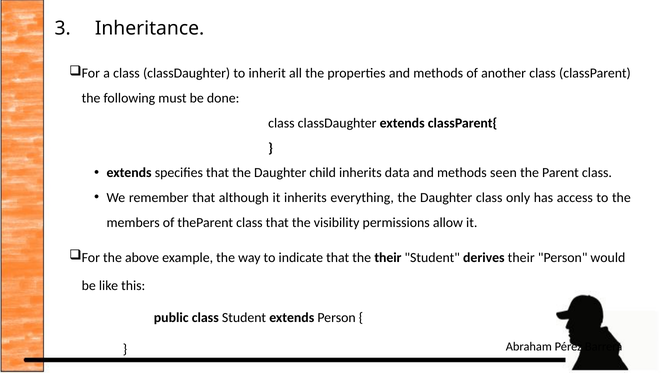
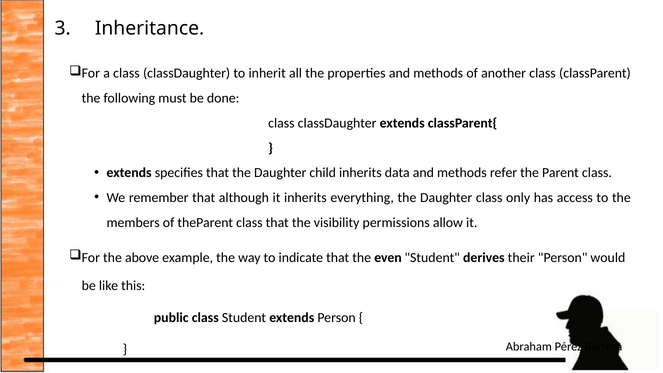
seen: seen -> refer (504, 173)
the their: their -> even (388, 258)
